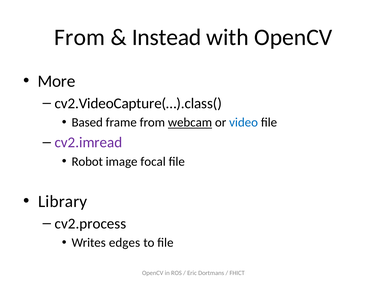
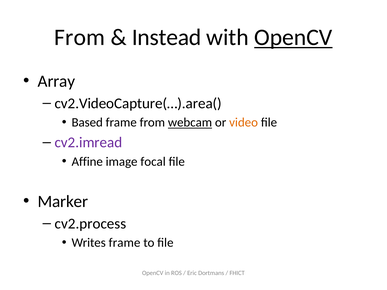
OpenCV underline: none -> present (293, 37)
More: More -> Array (56, 81)
cv2.VideoCapture(…).class(: cv2.VideoCapture(…).class( -> cv2.VideoCapture(…).area( (138, 103)
video colour: blue -> orange (244, 123)
Robot: Robot -> Affine (87, 162)
Library: Library -> Marker (63, 202)
Writes edges: edges -> frame (125, 243)
